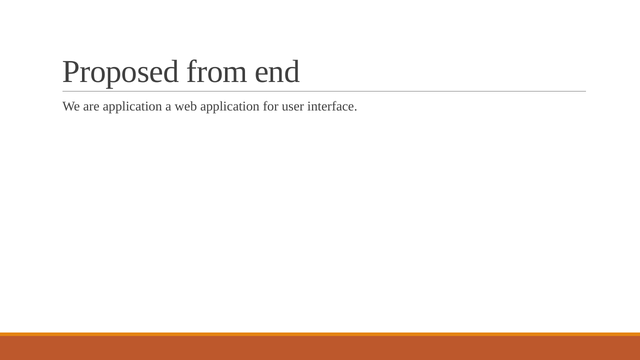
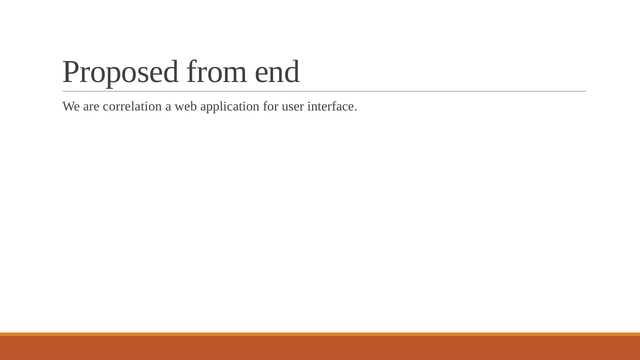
are application: application -> correlation (132, 106)
